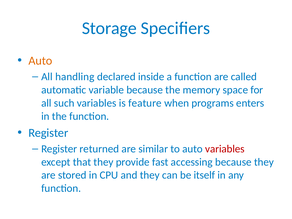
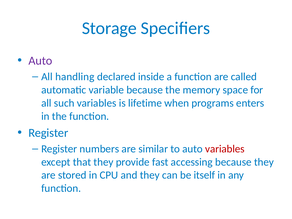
Auto colour: orange -> purple (40, 61)
feature: feature -> lifetime (145, 103)
returned: returned -> numbers (99, 149)
